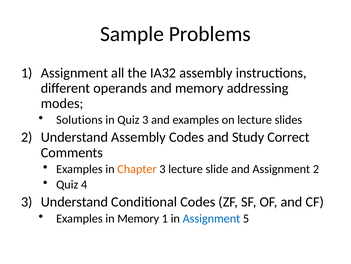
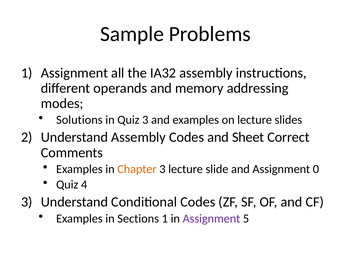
Study: Study -> Sheet (248, 137)
Assignment 2: 2 -> 0 (316, 169)
in Memory: Memory -> Sections (138, 218)
Assignment colour: blue -> purple (211, 218)
